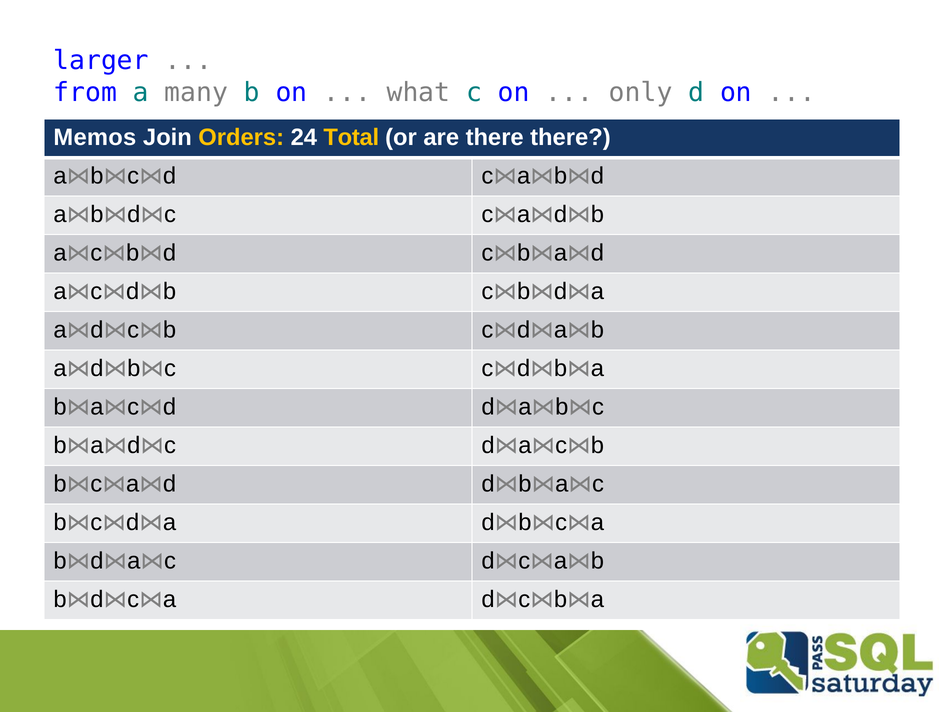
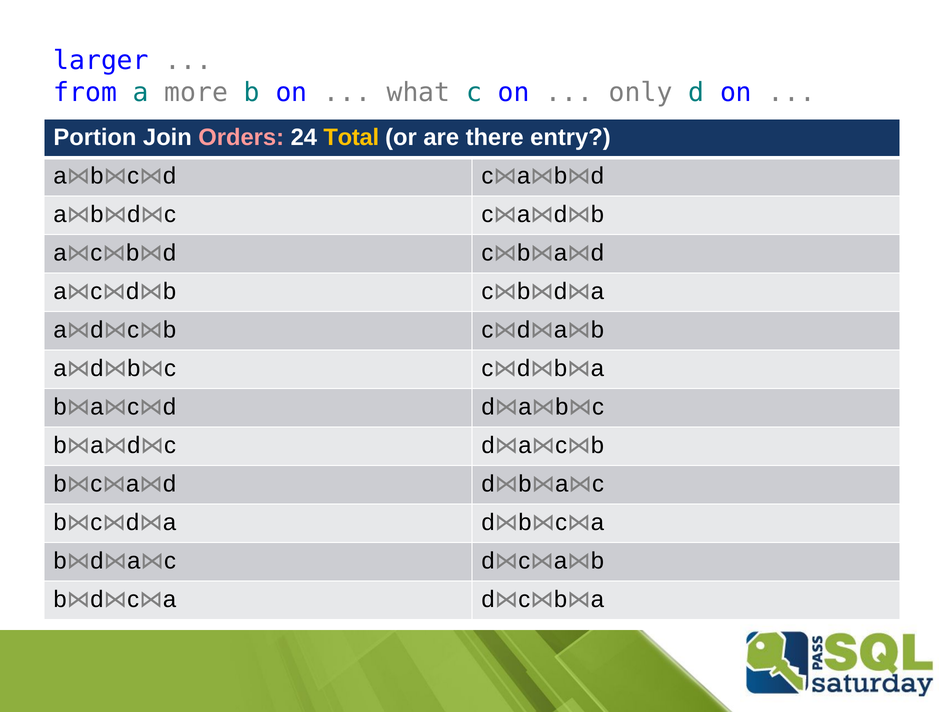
many: many -> more (196, 92)
Memos: Memos -> Portion (95, 138)
Orders colour: yellow -> pink (241, 138)
there there: there -> entry (570, 138)
